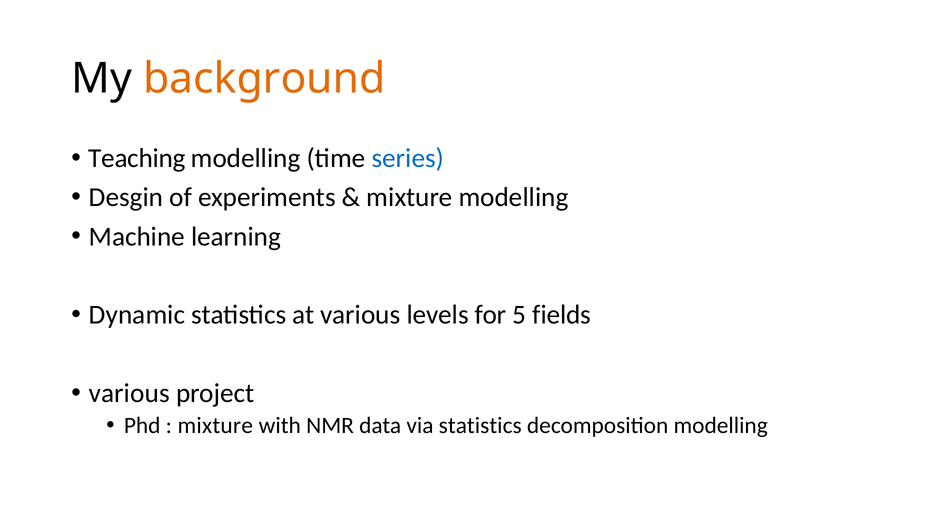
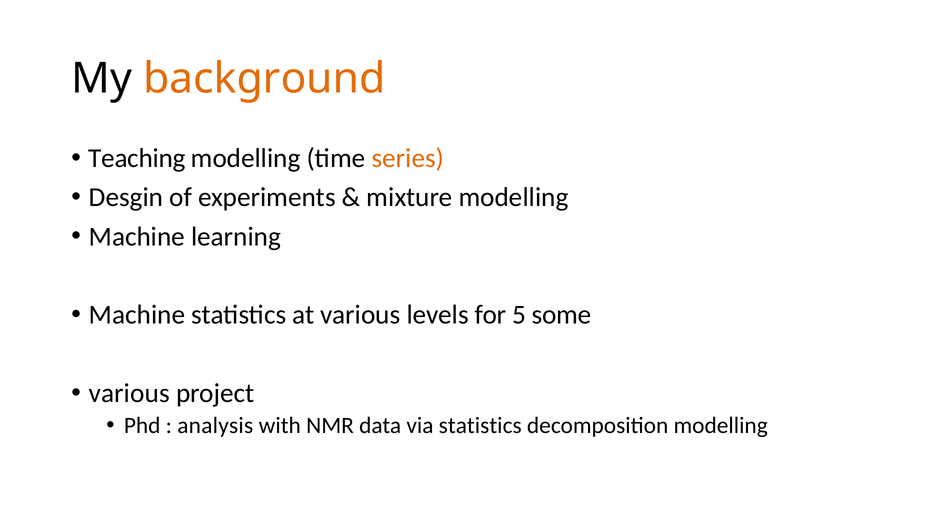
series colour: blue -> orange (408, 158)
Dynamic: Dynamic -> Machine (137, 315)
fields: fields -> some (562, 315)
mixture: mixture -> analysis (215, 426)
